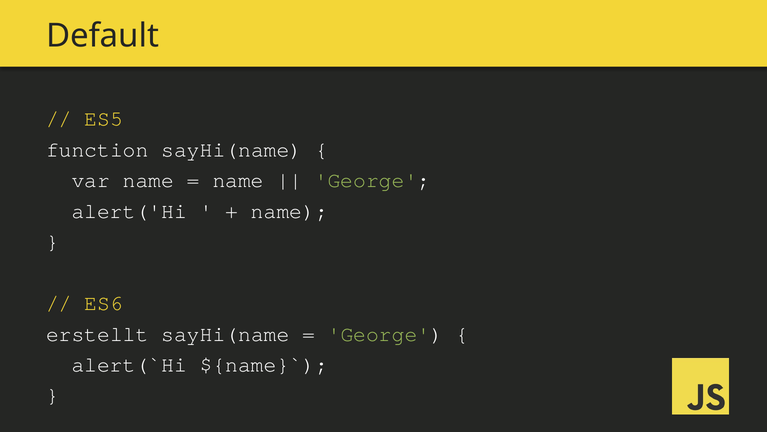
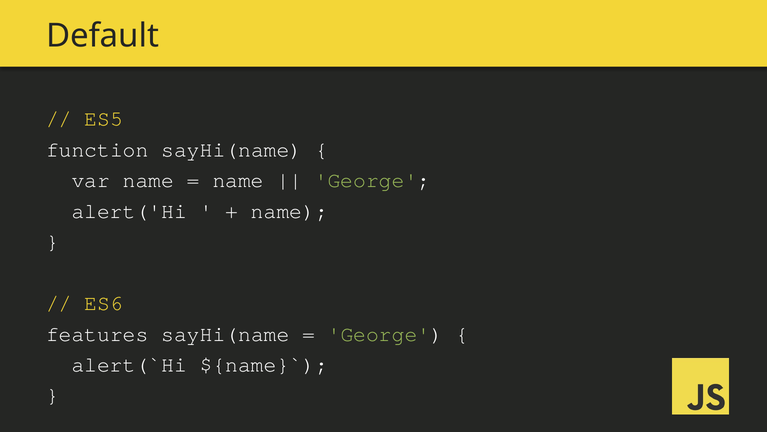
erstellt: erstellt -> features (97, 334)
